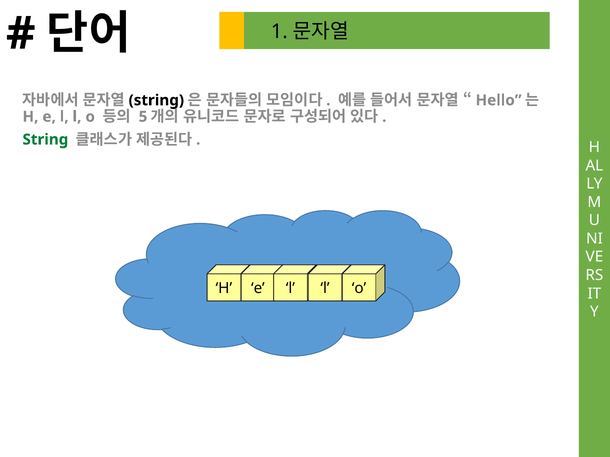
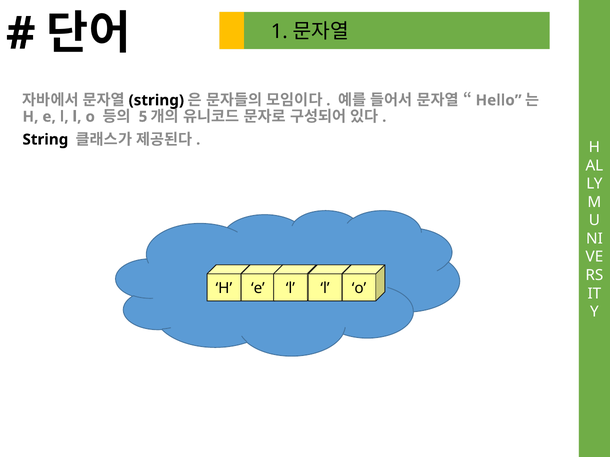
String colour: green -> black (45, 140)
